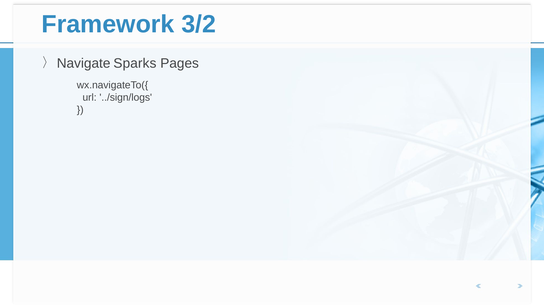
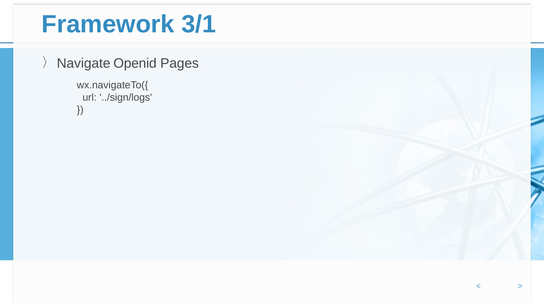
3/2: 3/2 -> 3/1 (199, 24)
Sparks: Sparks -> Openid (135, 63)
